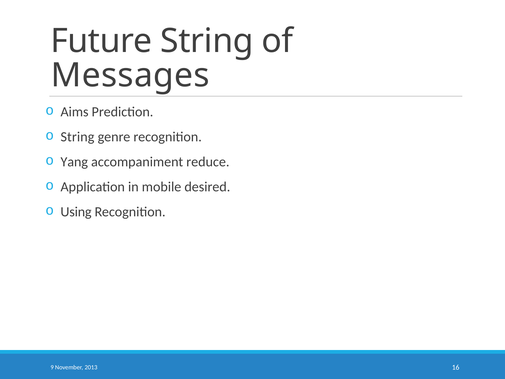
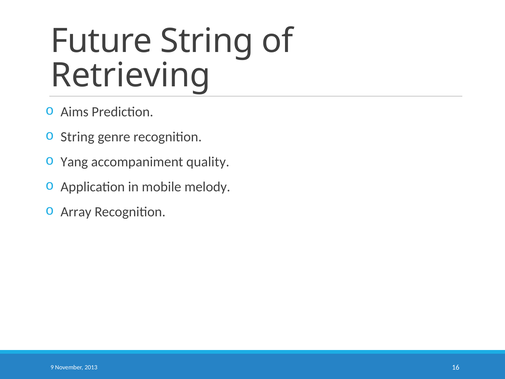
Messages: Messages -> Retrieving (131, 75)
reduce: reduce -> quality (208, 162)
desired: desired -> melody (207, 187)
Using: Using -> Array (76, 212)
